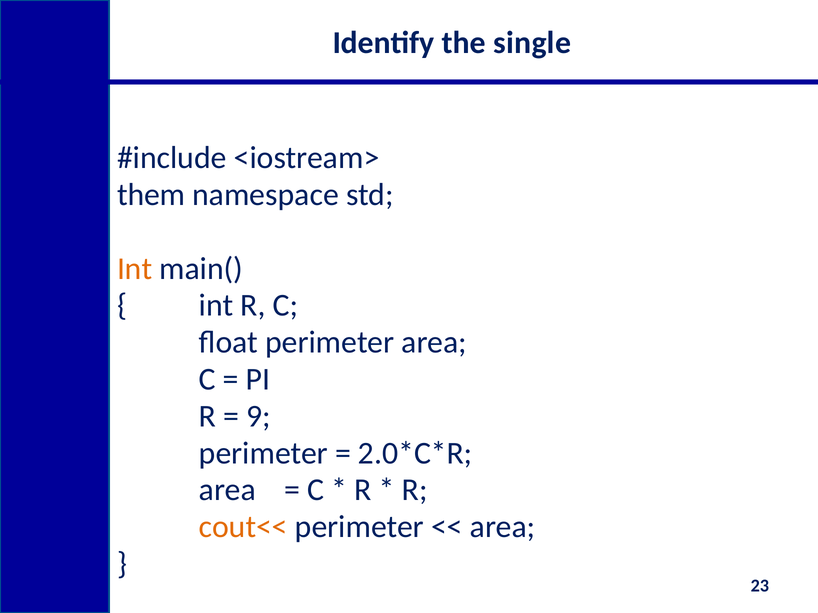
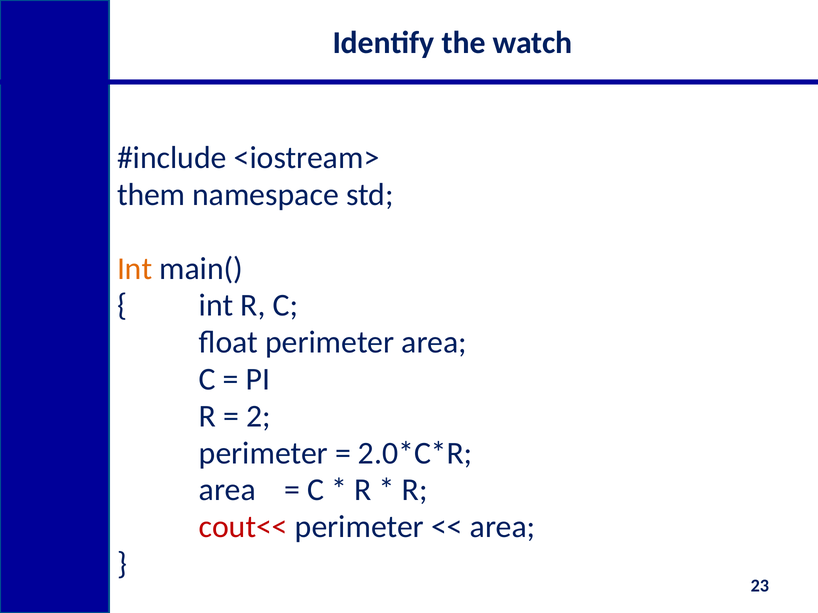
single: single -> watch (532, 43)
9: 9 -> 2 (259, 417)
cout<< colour: orange -> red (243, 527)
